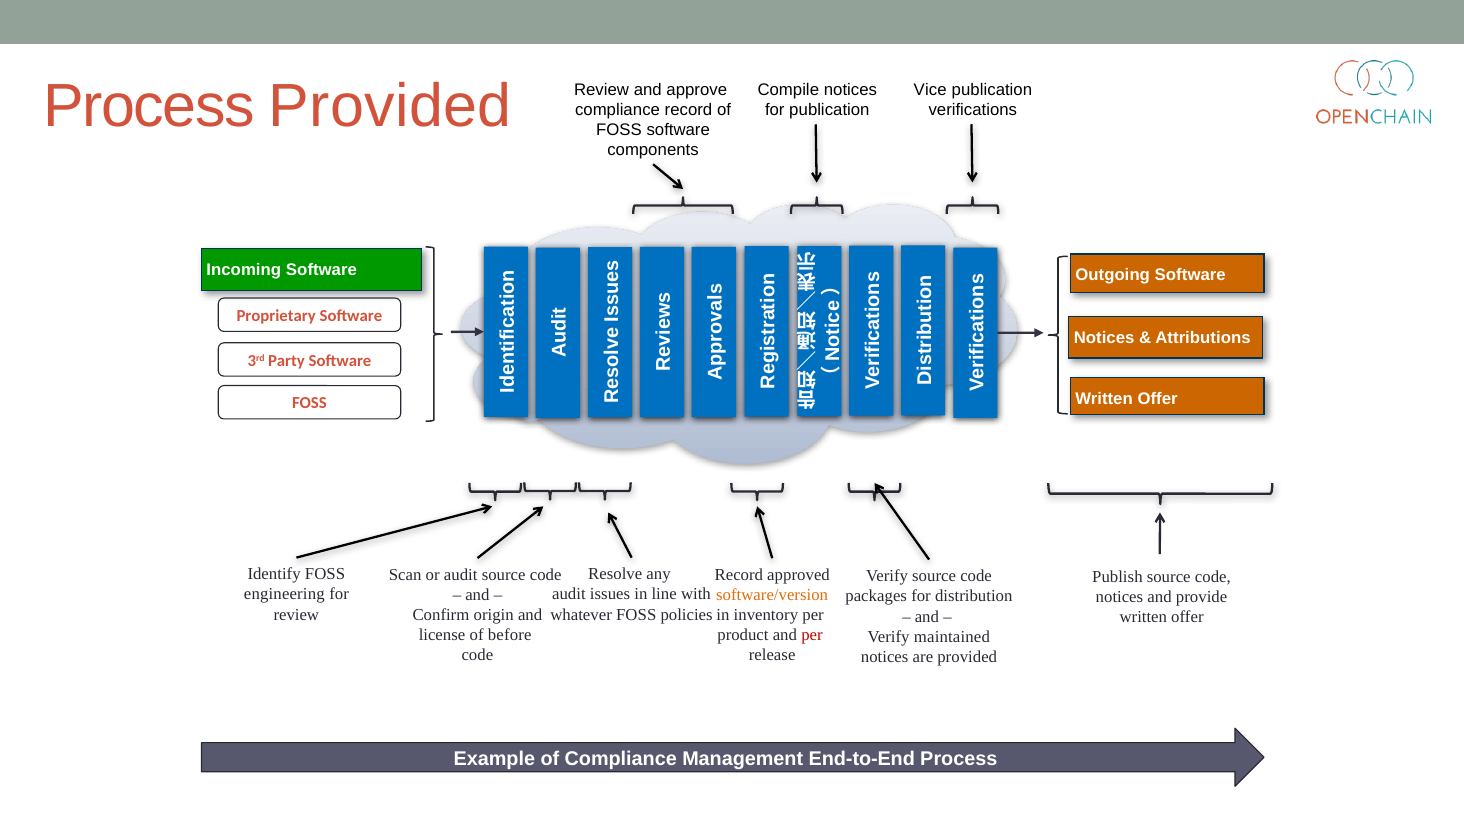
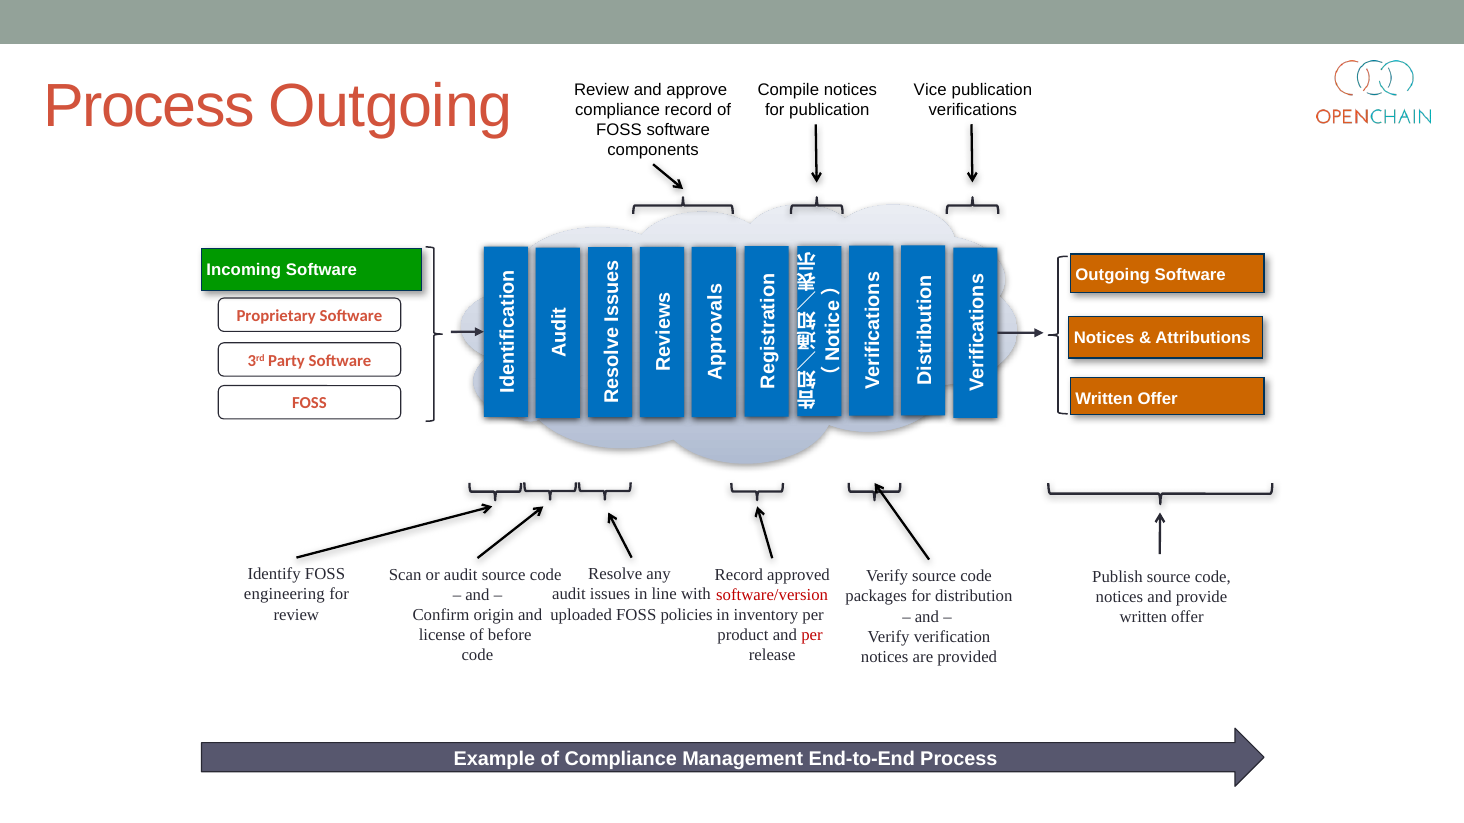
Process Provided: Provided -> Outgoing (390, 106)
software/version colour: orange -> red (772, 595)
whatever: whatever -> uploaded (581, 615)
maintained: maintained -> verification (952, 637)
